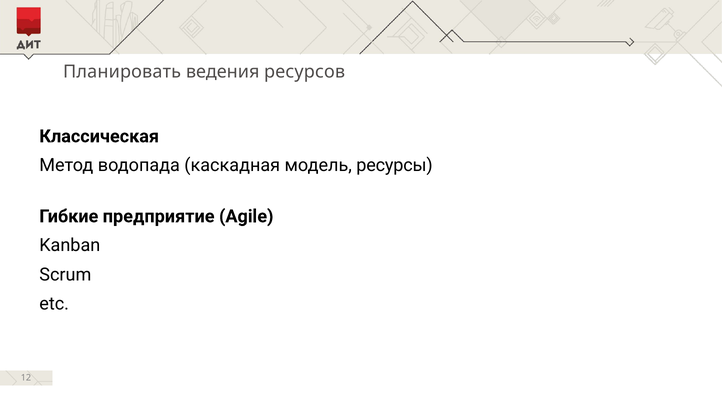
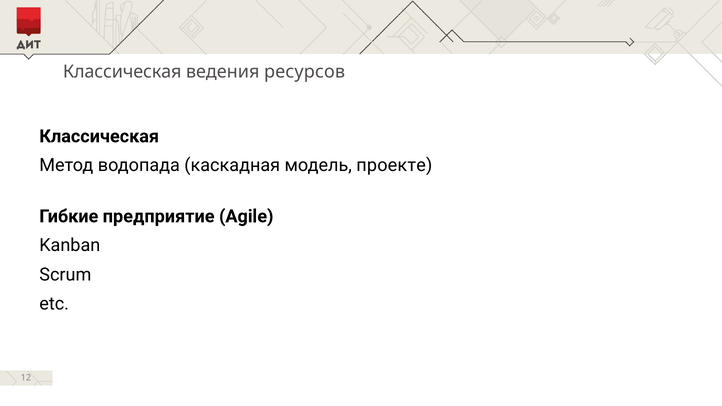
Планировать: Планировать -> Классическая (122, 72)
ресурсы: ресурсы -> проекте (394, 166)
